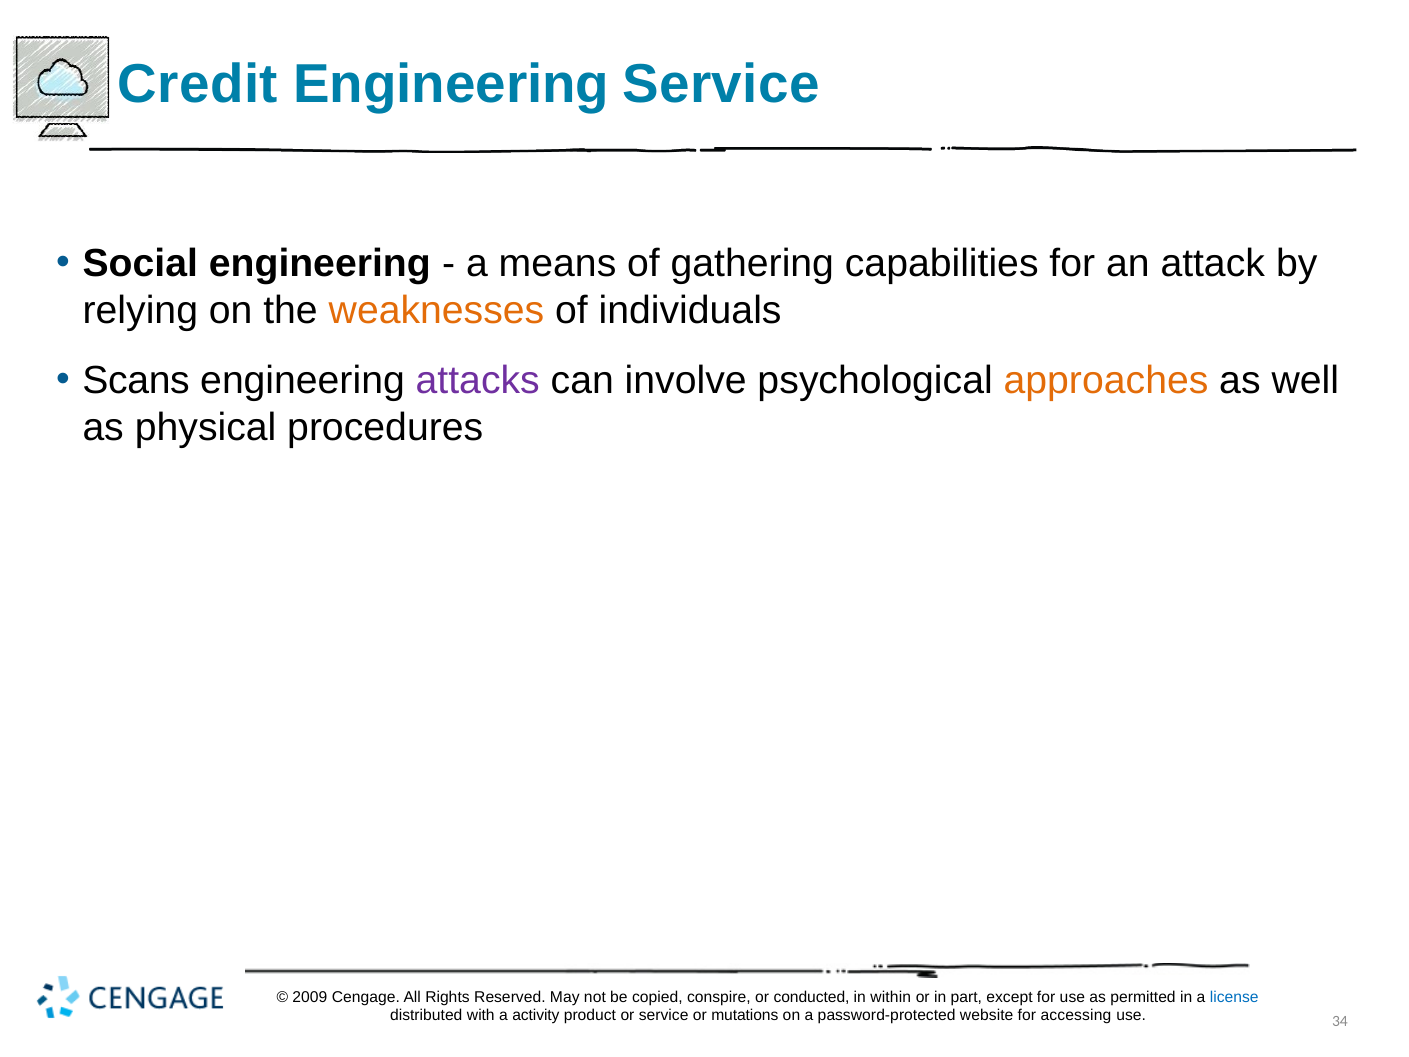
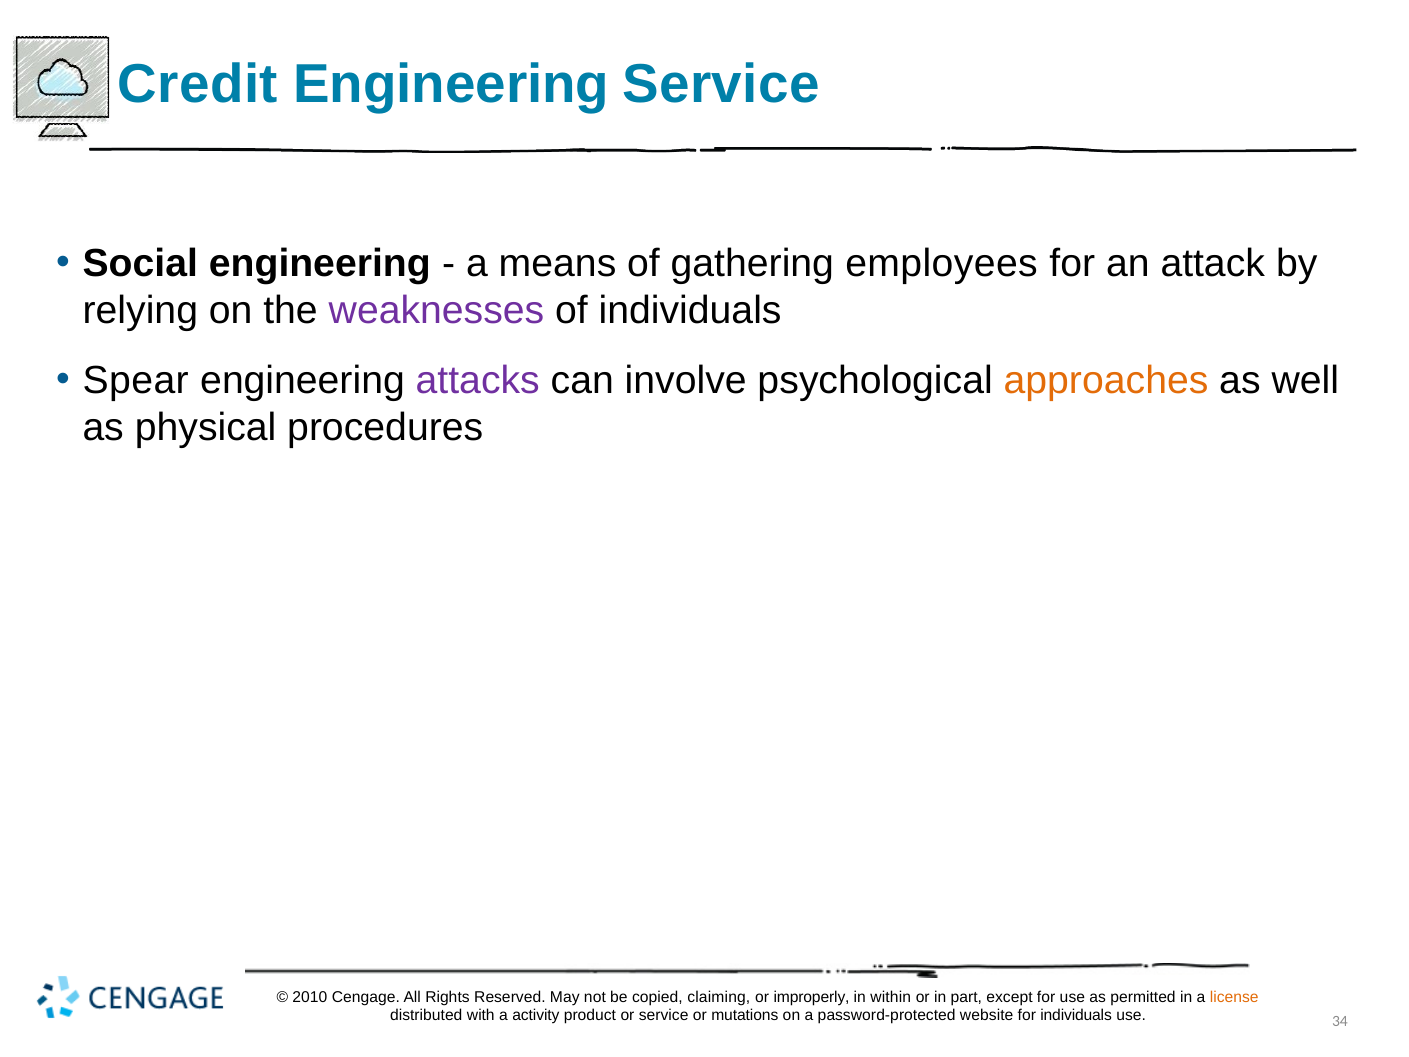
capabilities: capabilities -> employees (942, 263)
weaknesses colour: orange -> purple (436, 310)
Scans: Scans -> Spear (136, 381)
2009: 2009 -> 2010 (310, 997)
conspire: conspire -> claiming (719, 997)
conducted: conducted -> improperly (812, 997)
license colour: blue -> orange (1234, 997)
for accessing: accessing -> individuals (1076, 1016)
